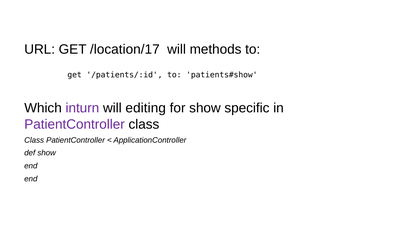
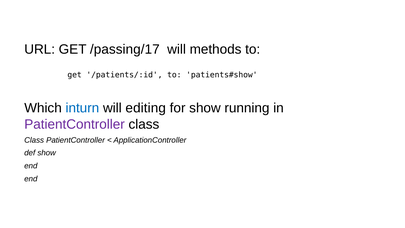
/location/17: /location/17 -> /passing/17 (125, 49)
inturn colour: purple -> blue (82, 108)
specific: specific -> running (247, 108)
